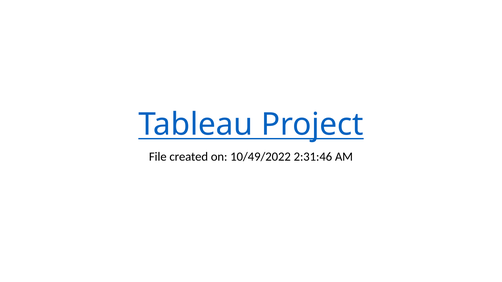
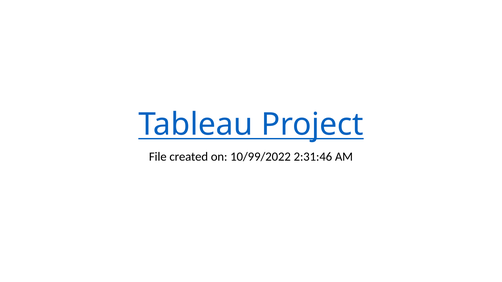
10/49/2022: 10/49/2022 -> 10/99/2022 (261, 157)
